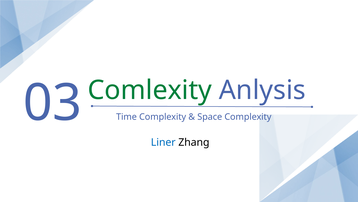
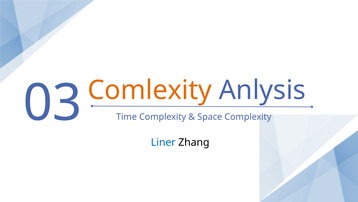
Comlexity colour: green -> orange (150, 90)
